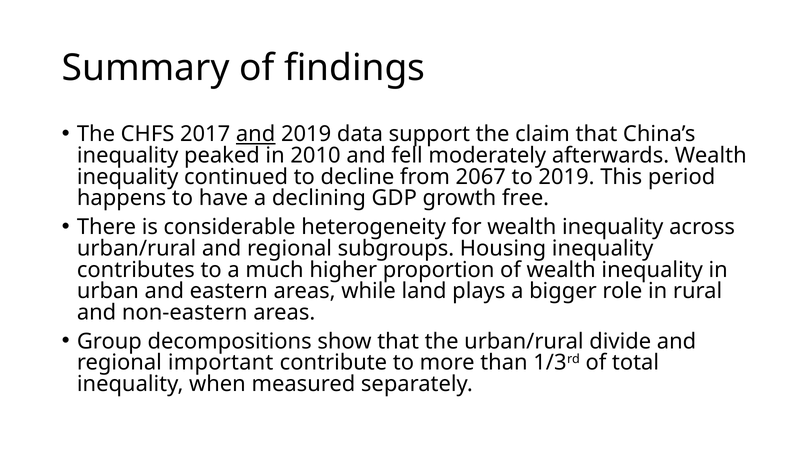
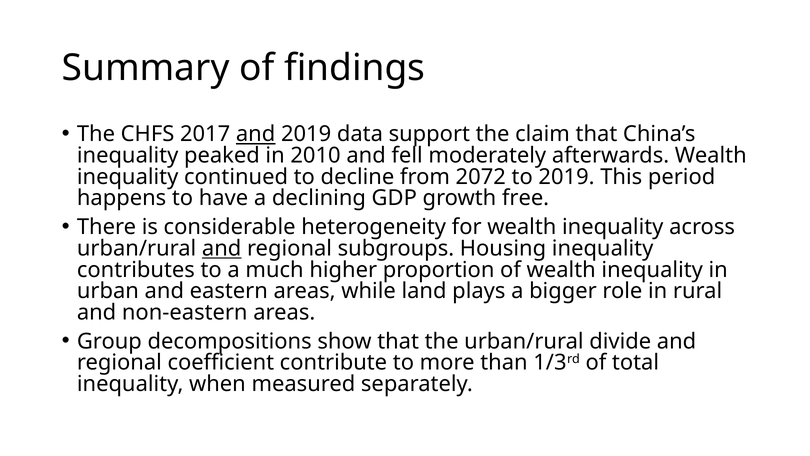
2067: 2067 -> 2072 (481, 177)
and underline: none -> present (222, 248)
important: important -> coefficient (221, 362)
